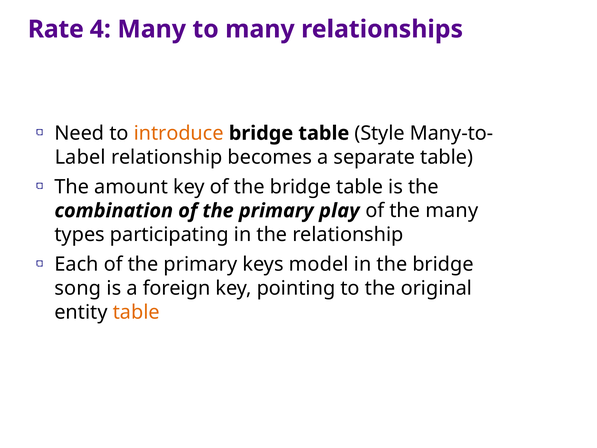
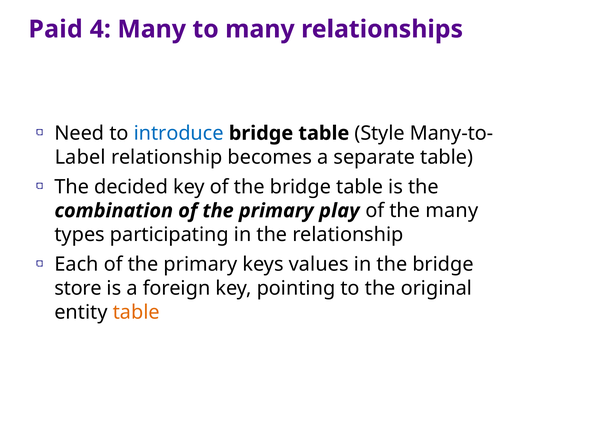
Rate: Rate -> Paid (56, 29)
introduce colour: orange -> blue (179, 133)
amount: amount -> decided (131, 187)
model: model -> values (319, 264)
song: song -> store (78, 288)
